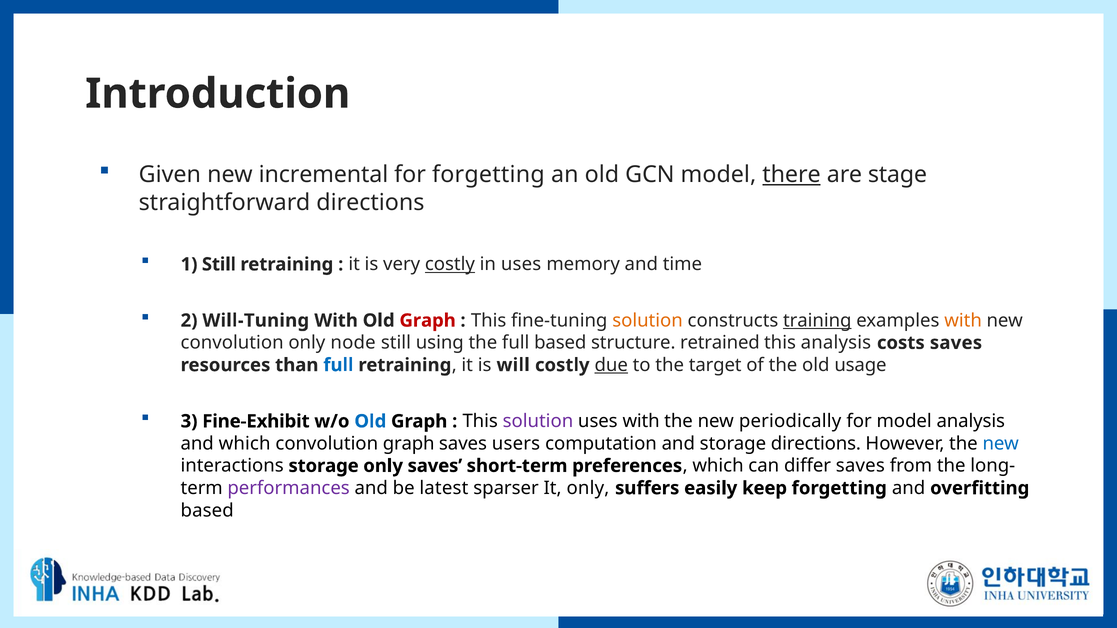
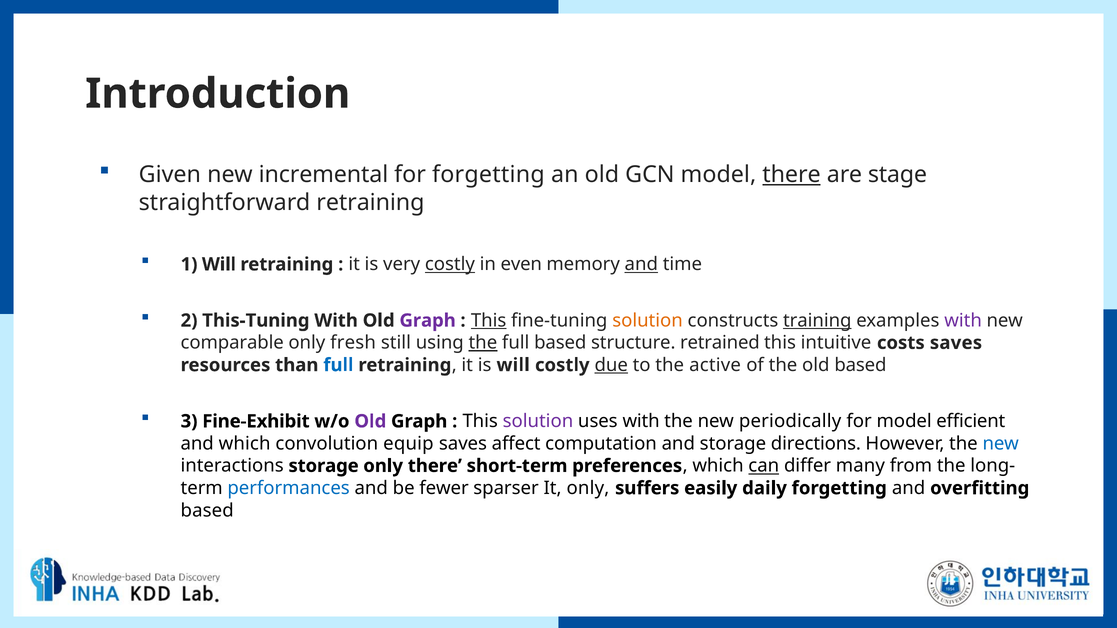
straightforward directions: directions -> retraining (370, 203)
1 Still: Still -> Will (219, 264)
in uses: uses -> even (521, 264)
and underline: none -> present (641, 264)
Will-Tuning: Will-Tuning -> This-Tuning (256, 321)
Graph colour: red -> purple (428, 321)
This underline: none -> present (489, 321)
with colour: orange -> purple (963, 321)
convolution: convolution -> comparable (232, 343)
node: node -> fresh (353, 343)
the underline: none -> present (483, 343)
this analysis: analysis -> intuitive (836, 343)
target: target -> active (715, 365)
old usage: usage -> based (860, 365)
Old colour: blue -> purple (370, 421)
model analysis: analysis -> efficient (971, 421)
convolution graph: graph -> equip (408, 444)
users: users -> affect (516, 444)
only saves: saves -> there (435, 466)
can underline: none -> present (764, 466)
differ saves: saves -> many (860, 466)
performances colour: purple -> blue (289, 488)
latest: latest -> fewer (444, 488)
keep: keep -> daily (764, 488)
